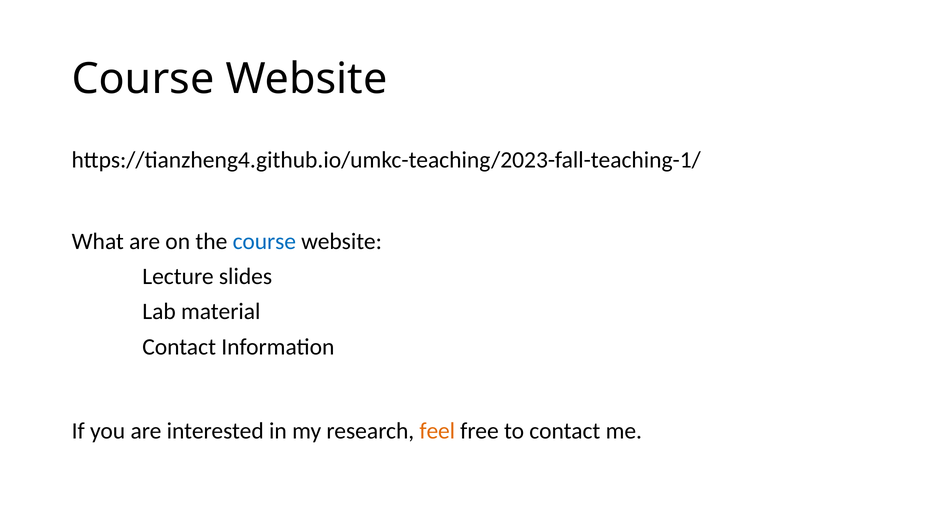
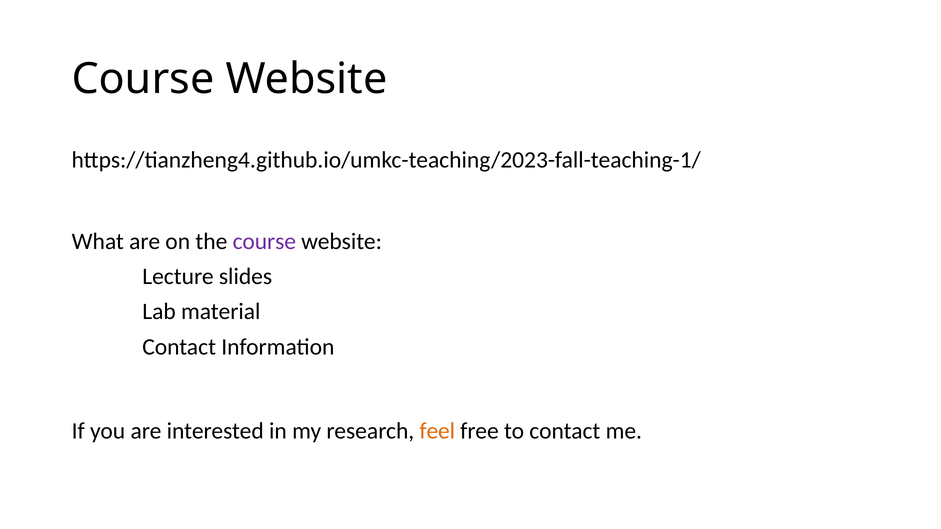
course colour: blue -> purple (264, 241)
